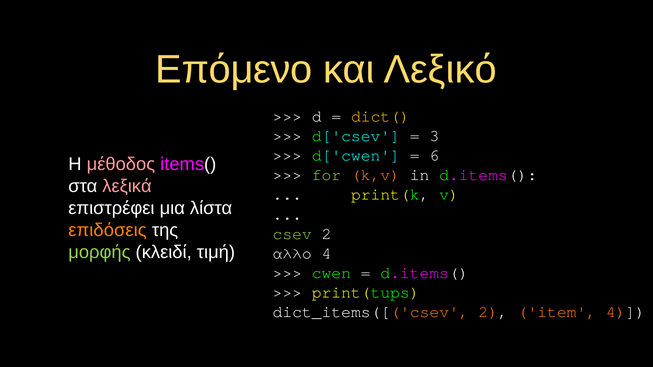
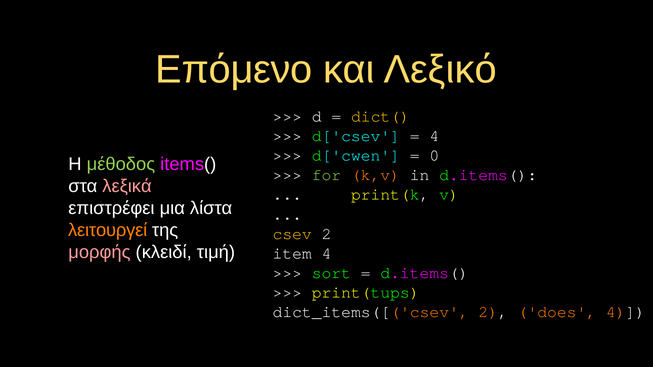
3: 3 -> 4 (434, 136)
6: 6 -> 0 (434, 156)
μέθοδος colour: pink -> light green (121, 164)
επιδόσεις: επιδόσεις -> λειτουργεί (108, 231)
csev colour: light green -> yellow (292, 234)
μορφής colour: light green -> pink (99, 253)
άλλο: άλλο -> item (292, 254)
cwen: cwen -> sort (331, 273)
item: item -> does (557, 312)
